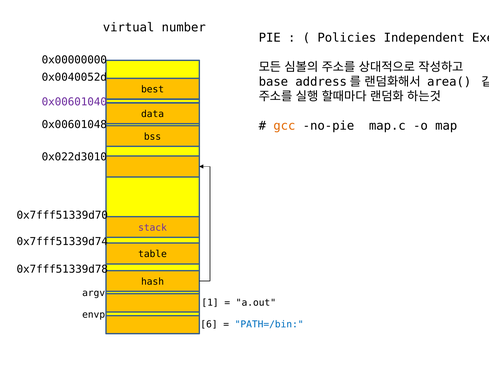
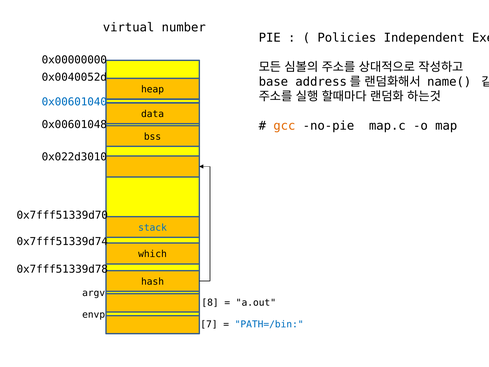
area(: area( -> name( (449, 82)
best: best -> heap (153, 89)
0x00601040 colour: purple -> blue (74, 102)
stack colour: purple -> blue (153, 228)
table: table -> which (153, 254)
1: 1 -> 8 (210, 302)
6: 6 -> 7 (209, 324)
